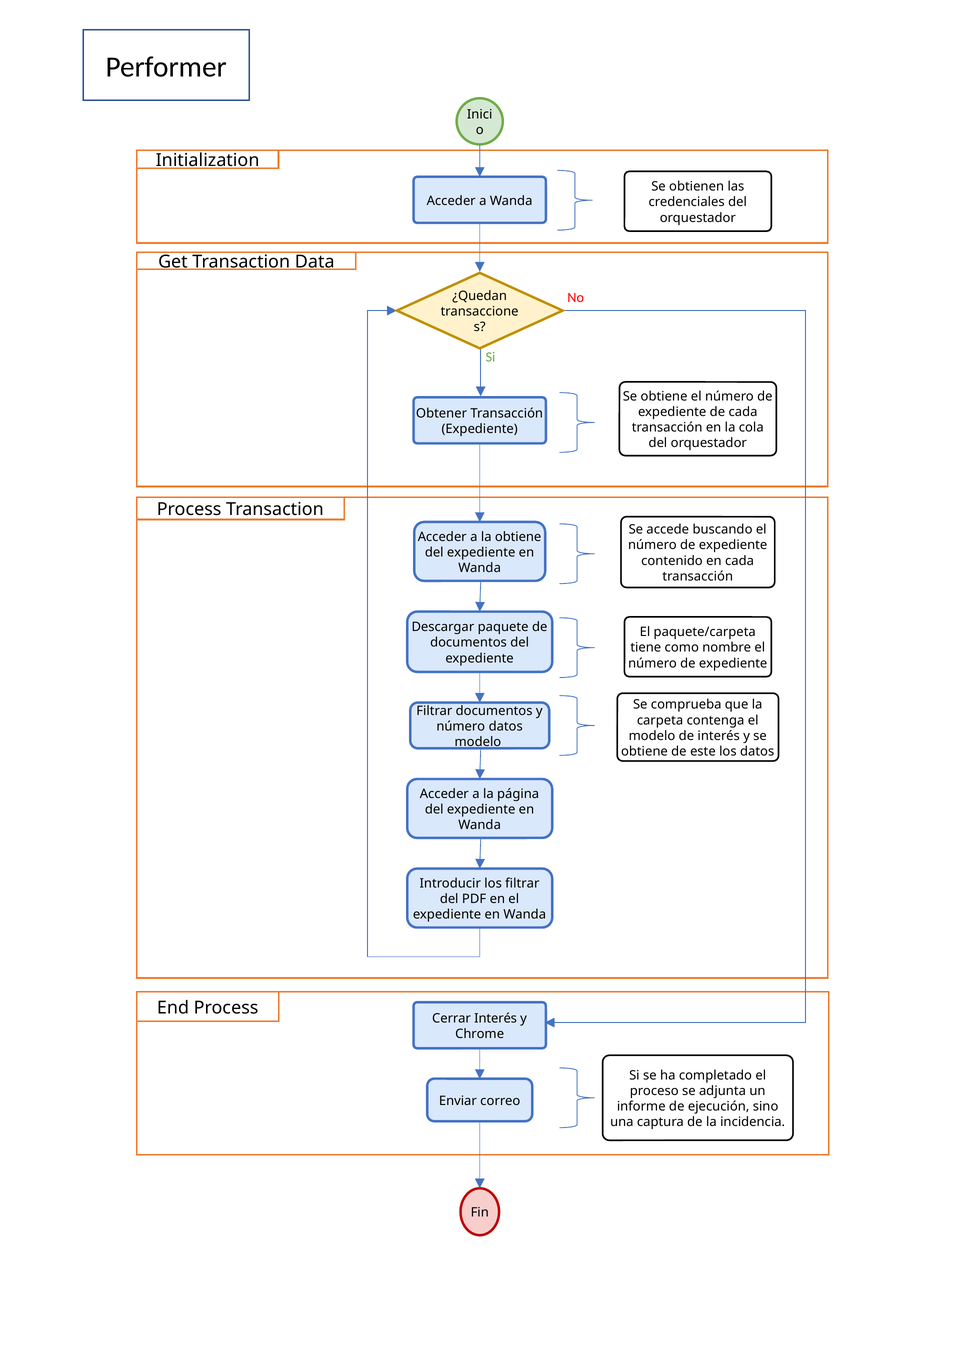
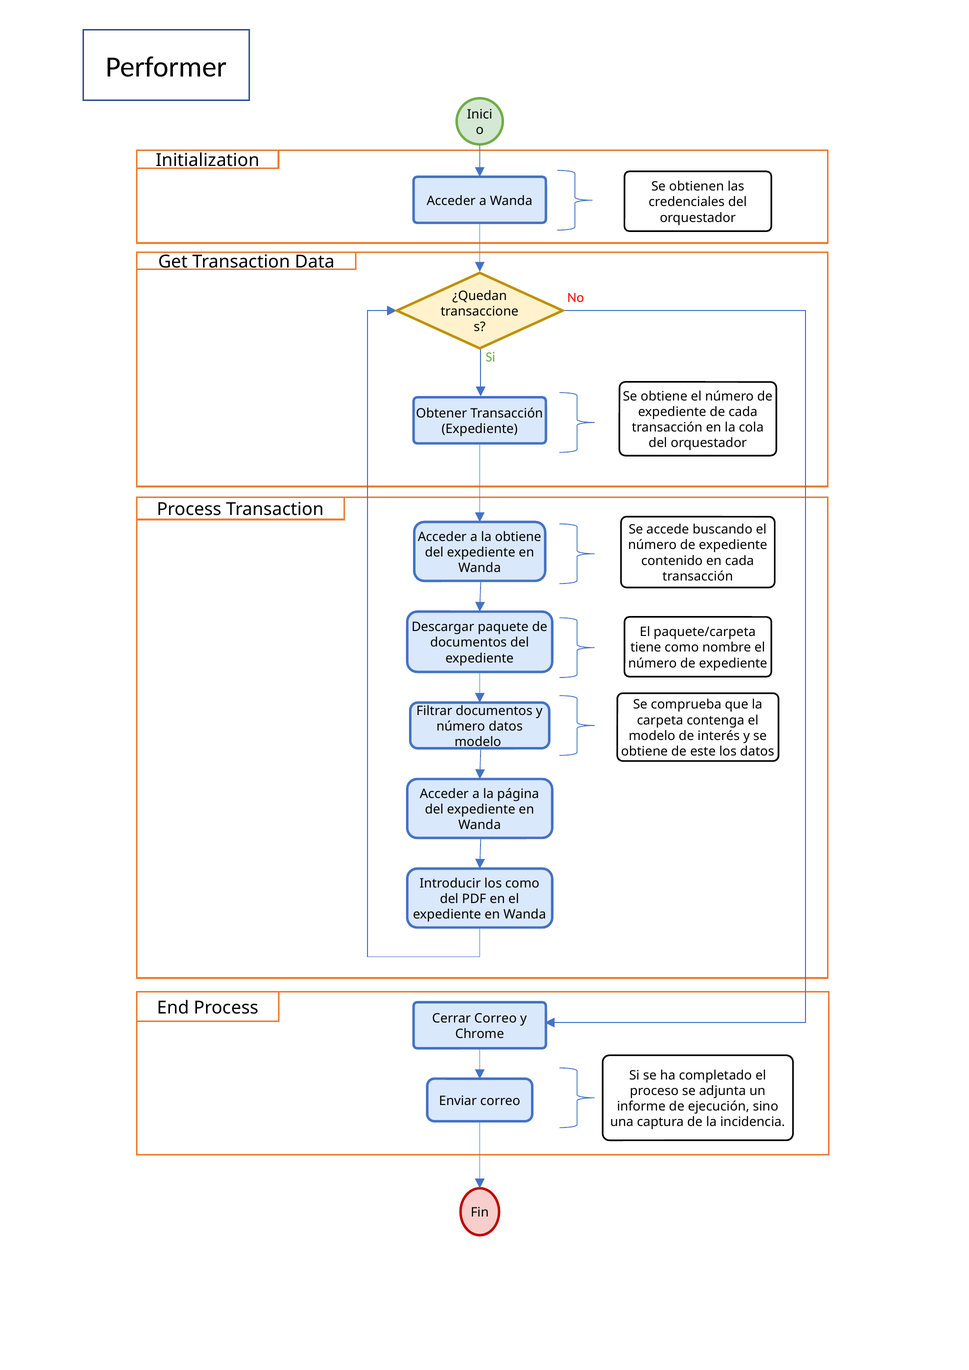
los filtrar: filtrar -> como (522, 884)
Cerrar Interés: Interés -> Correo (495, 1019)
